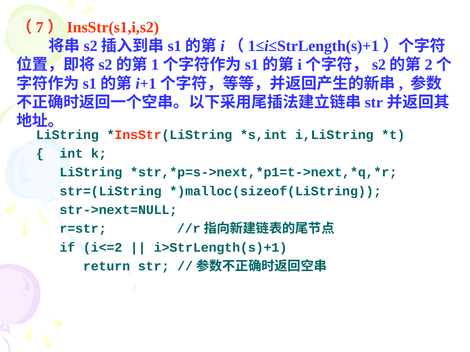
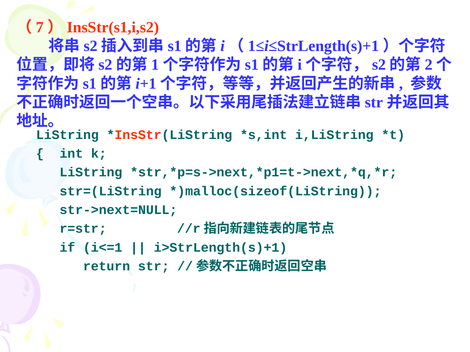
i<=2: i<=2 -> i<=1 (103, 248)
